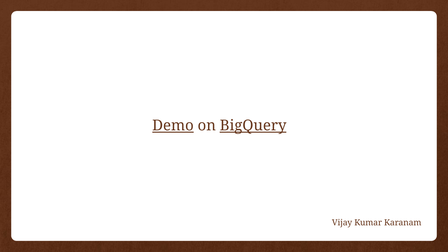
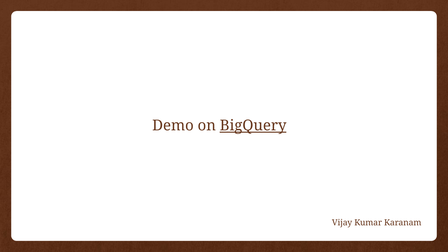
Demo underline: present -> none (173, 126)
